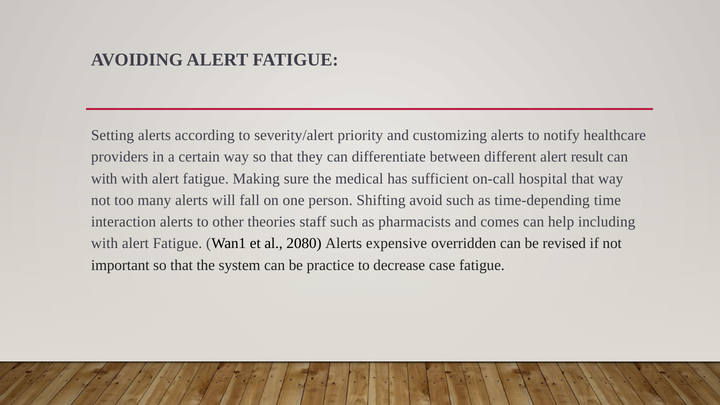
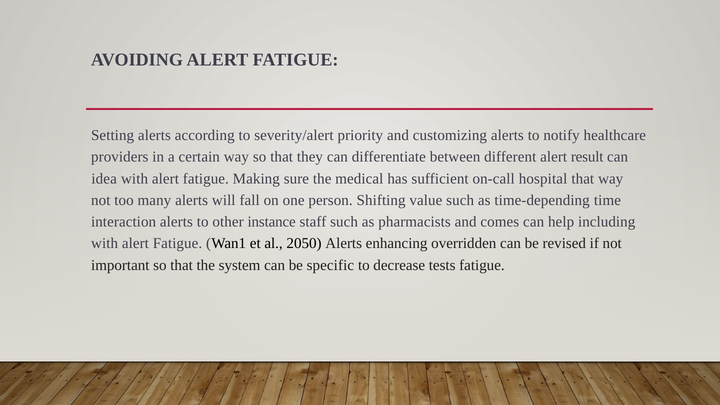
with: with -> idea (104, 179)
avoid: avoid -> value (426, 200)
theories: theories -> instance (272, 222)
2080: 2080 -> 2050 (304, 244)
expensive: expensive -> enhancing (397, 244)
practice: practice -> specific (330, 265)
case: case -> tests (442, 265)
